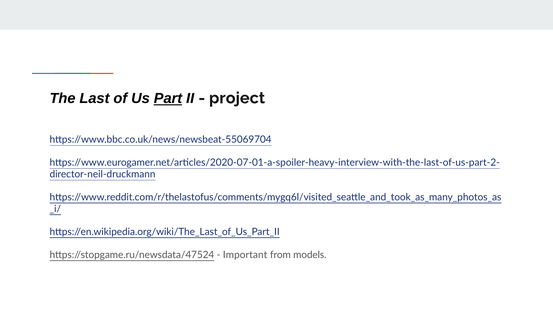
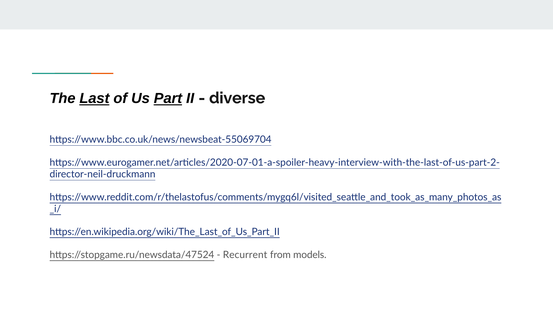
Last underline: none -> present (94, 99)
project: project -> diverse (237, 98)
Important: Important -> Recurrent (245, 255)
